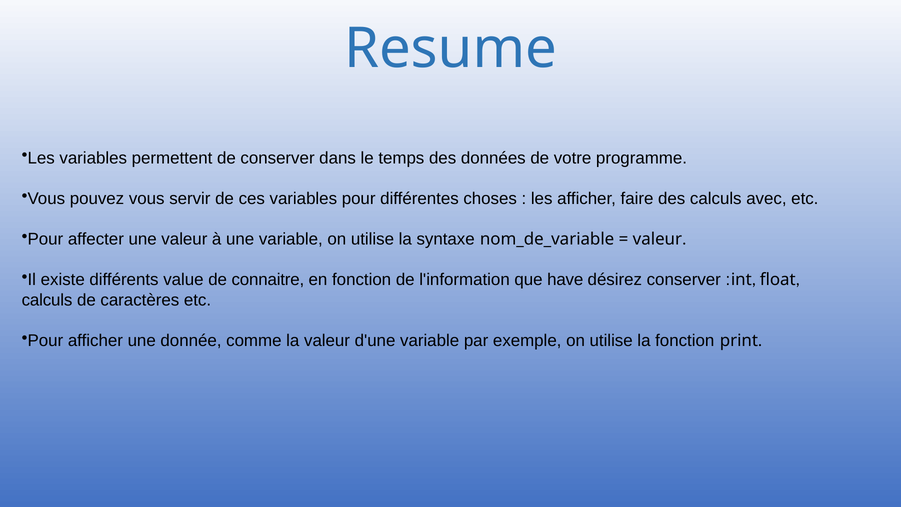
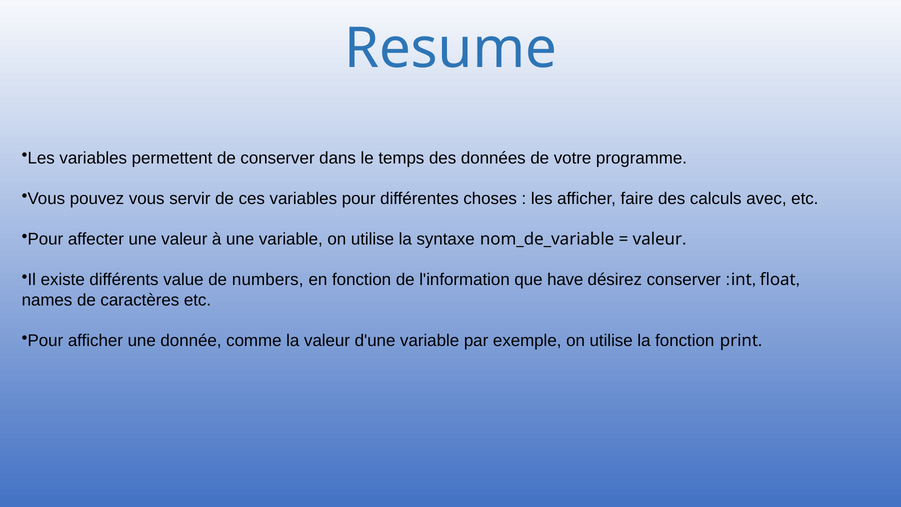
connaitre: connaitre -> numbers (268, 280)
calculs: calculs -> names (47, 300)
